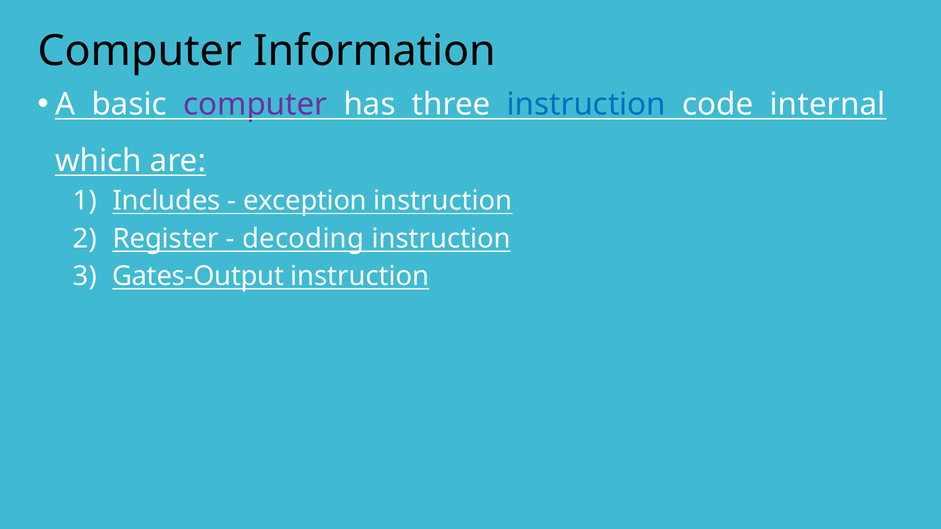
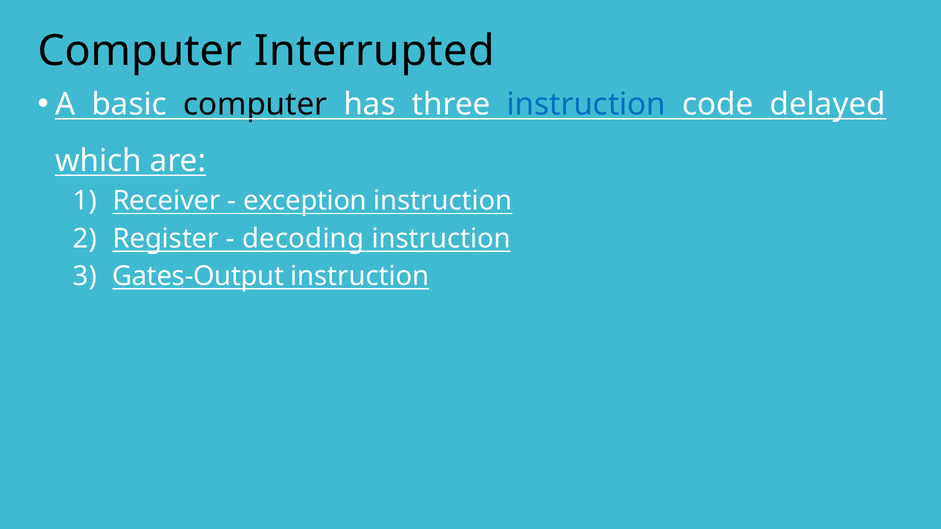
Information: Information -> Interrupted (374, 51)
computer colour: purple -> black (255, 105)
internal: internal -> delayed (828, 105)
Includes: Includes -> Receiver (167, 201)
